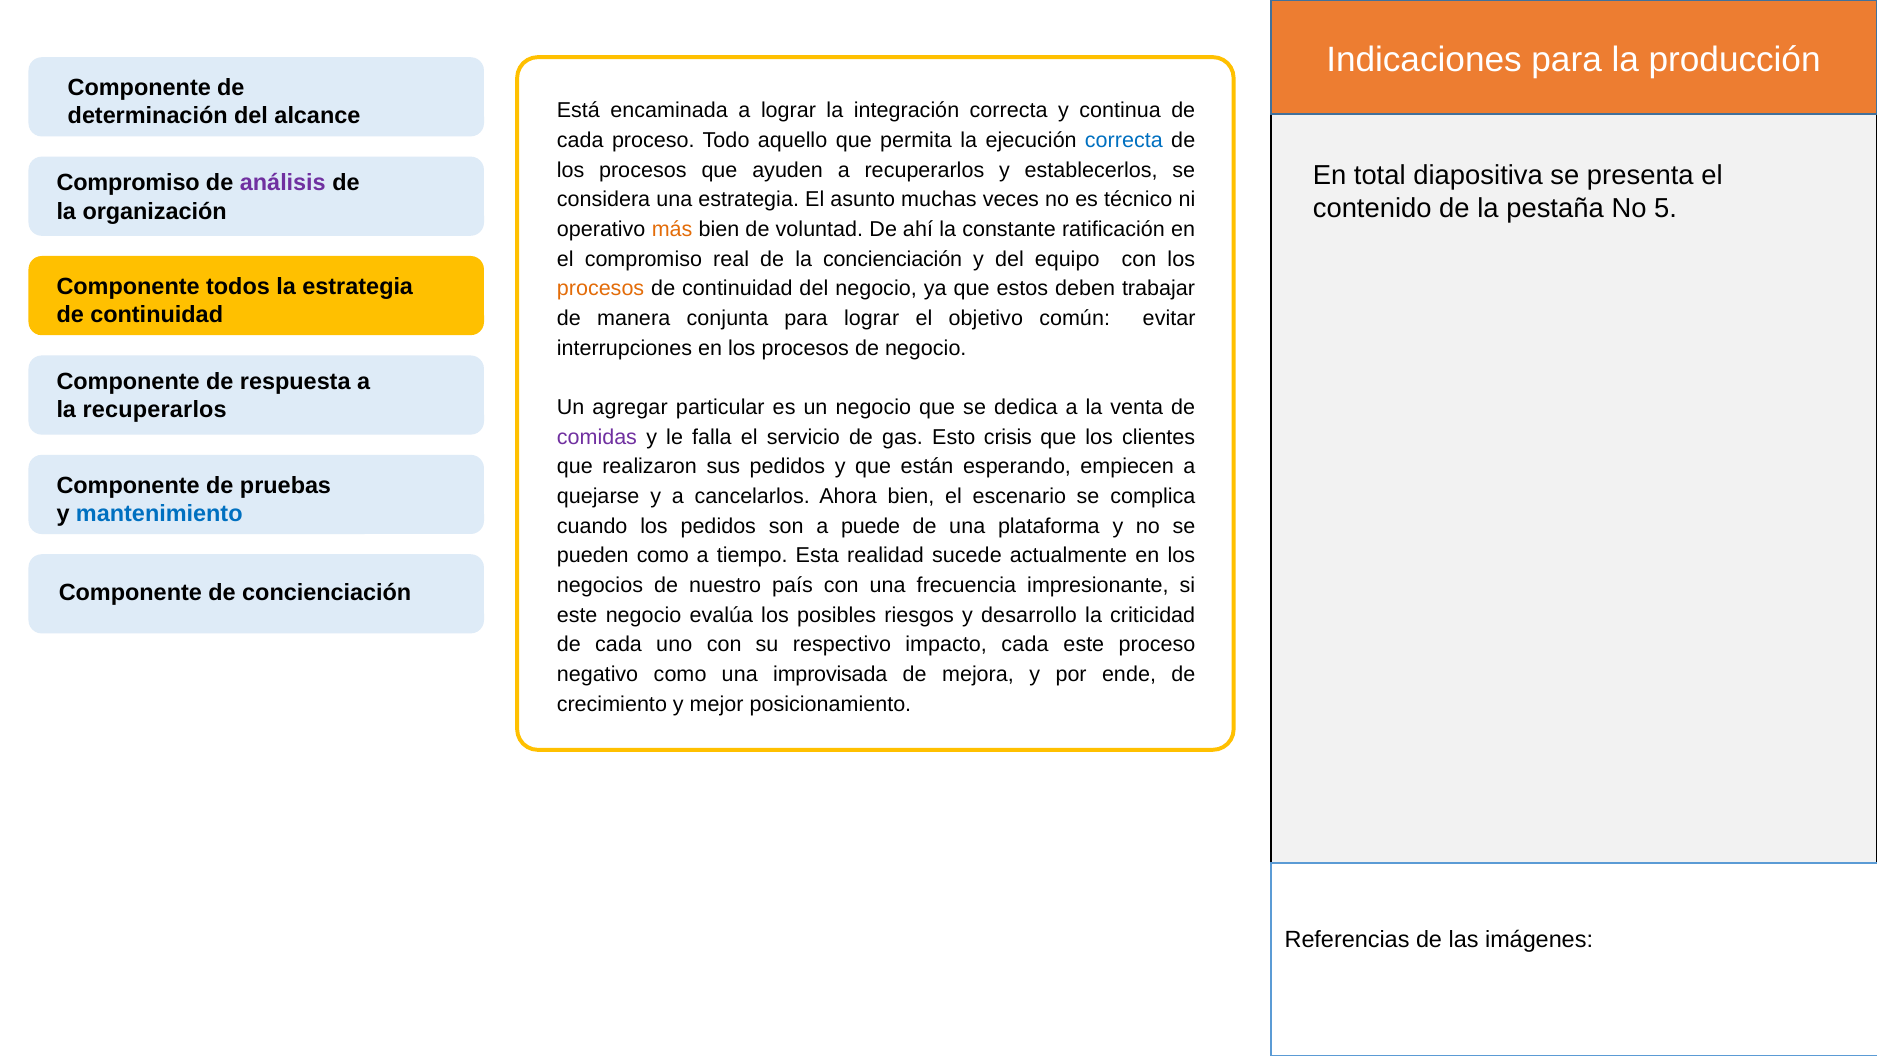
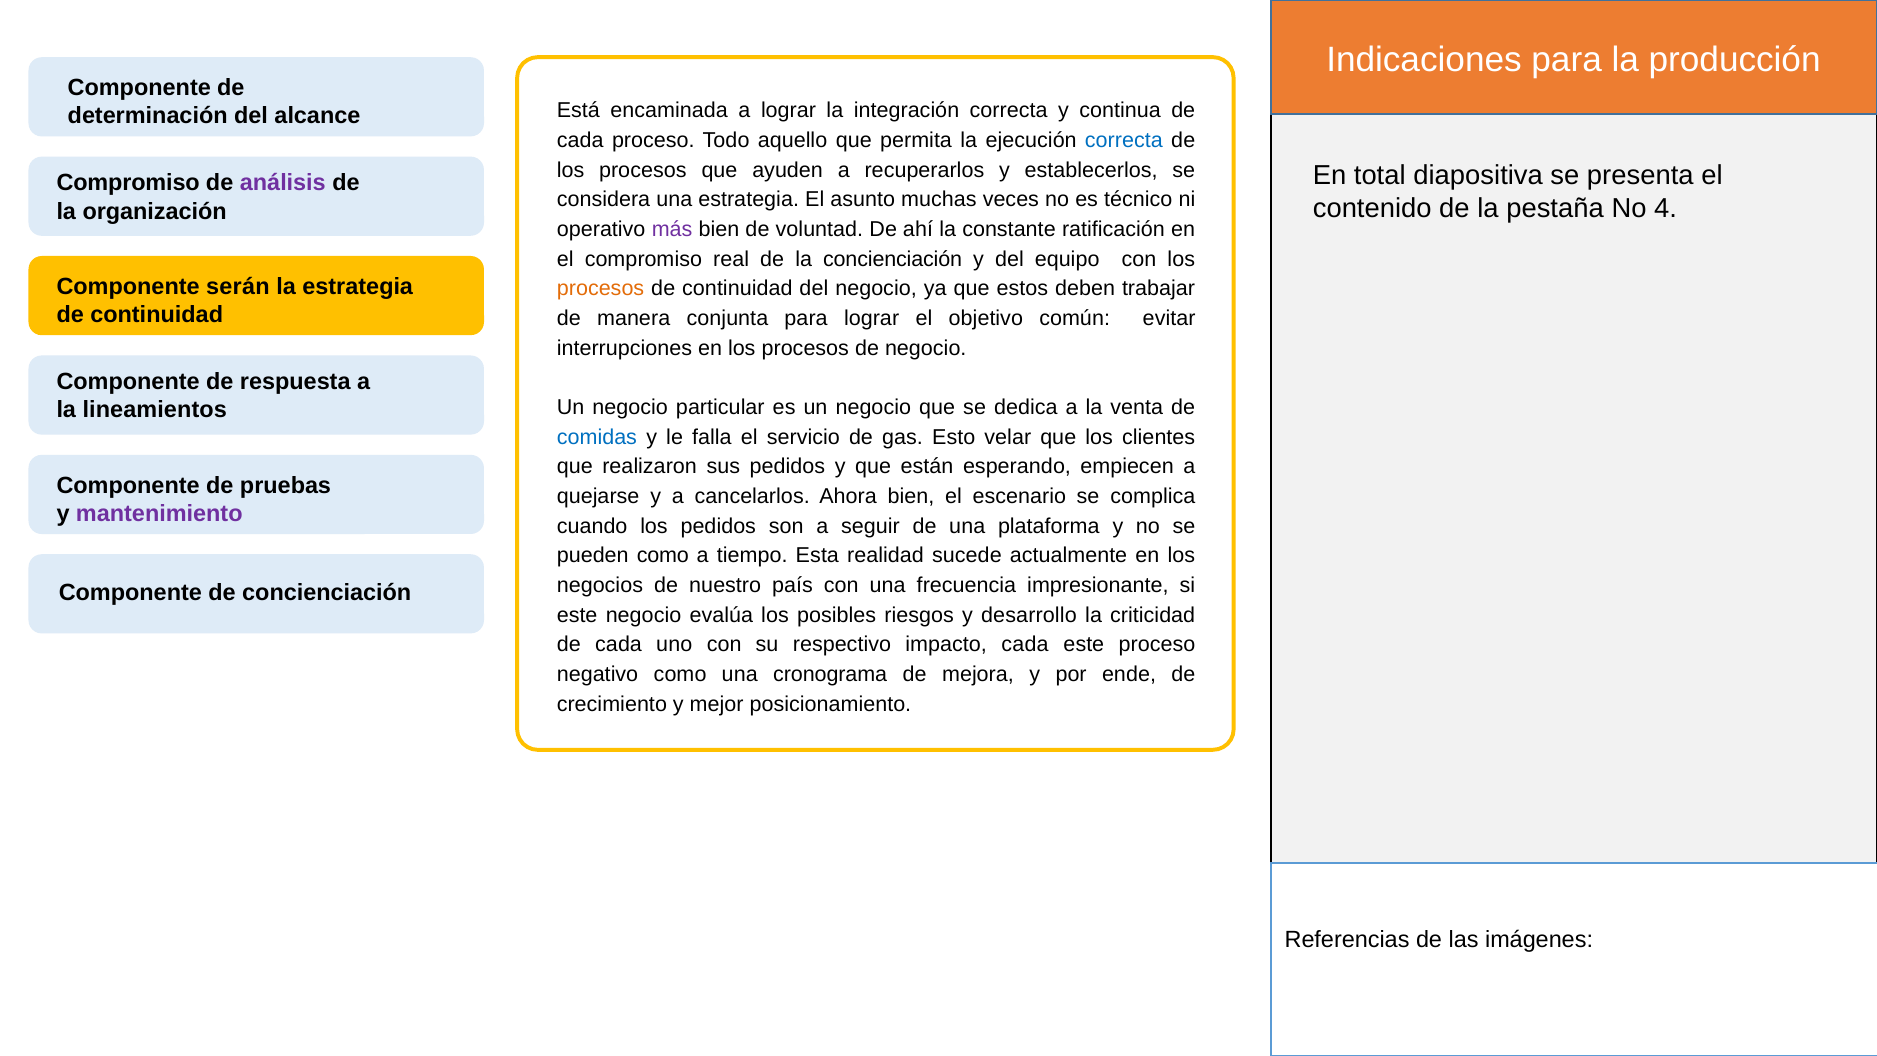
5: 5 -> 4 (1666, 208)
más colour: orange -> purple (672, 229)
todos: todos -> serán (238, 287)
agregar: agregar -> negocio (630, 407)
la recuperarlos: recuperarlos -> lineamientos (155, 410)
comidas colour: purple -> blue (597, 437)
crisis: crisis -> velar (1008, 437)
mantenimiento colour: blue -> purple (159, 514)
puede: puede -> seguir (870, 526)
improvisada: improvisada -> cronograma (830, 674)
